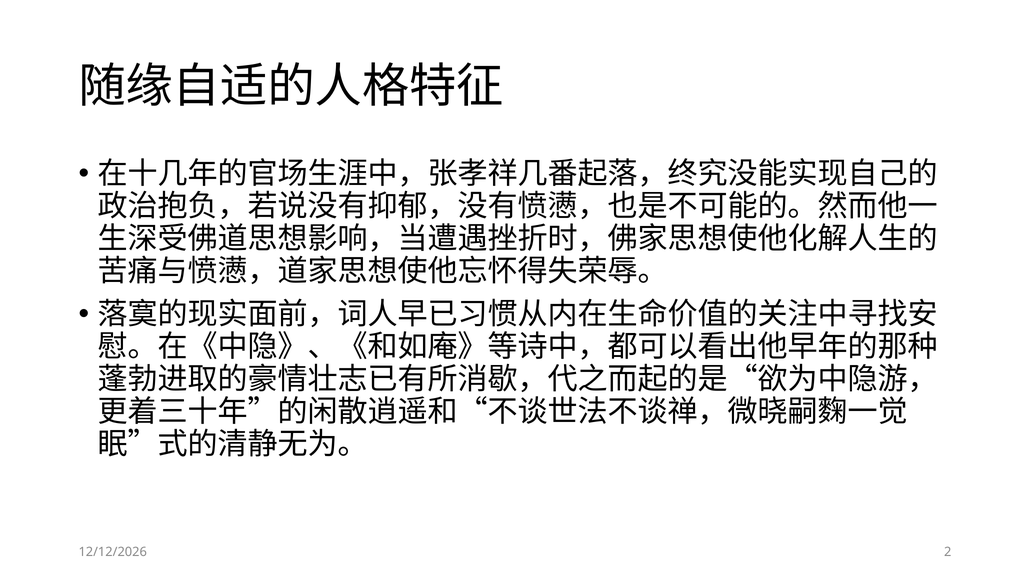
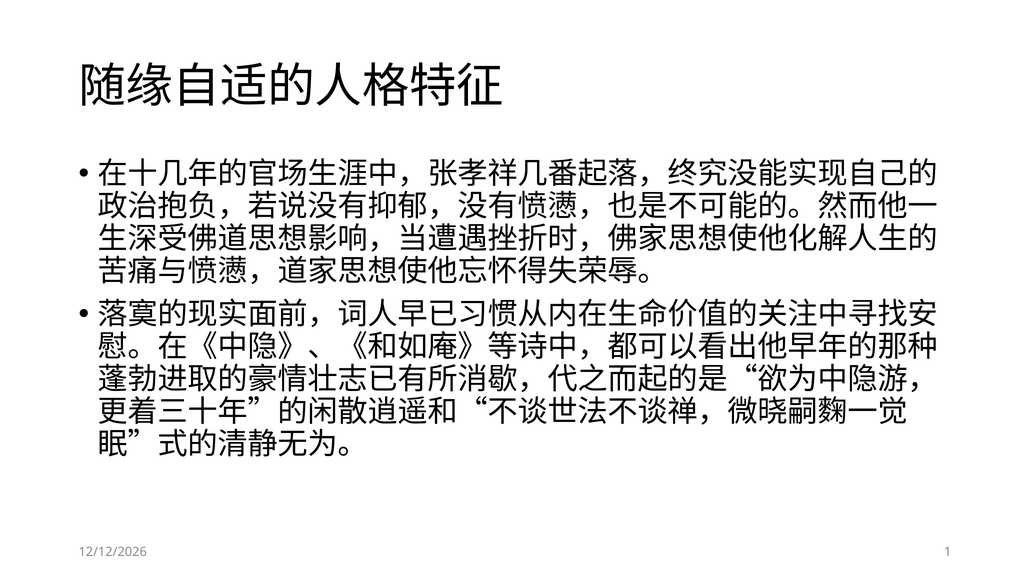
2: 2 -> 1 (948, 552)
